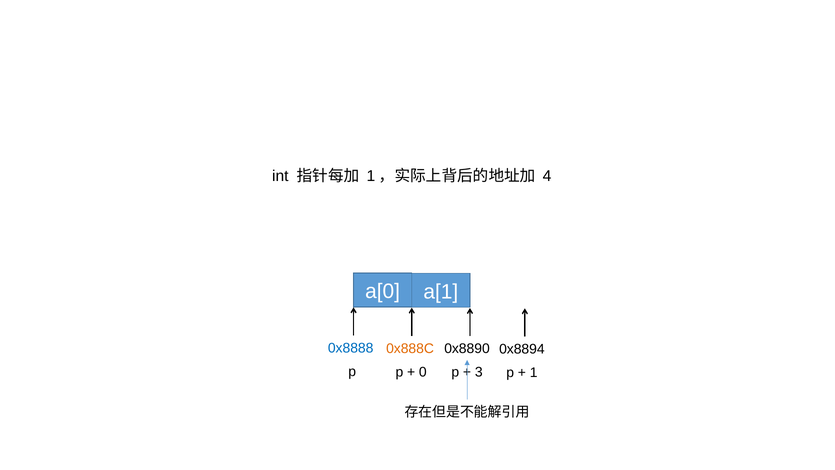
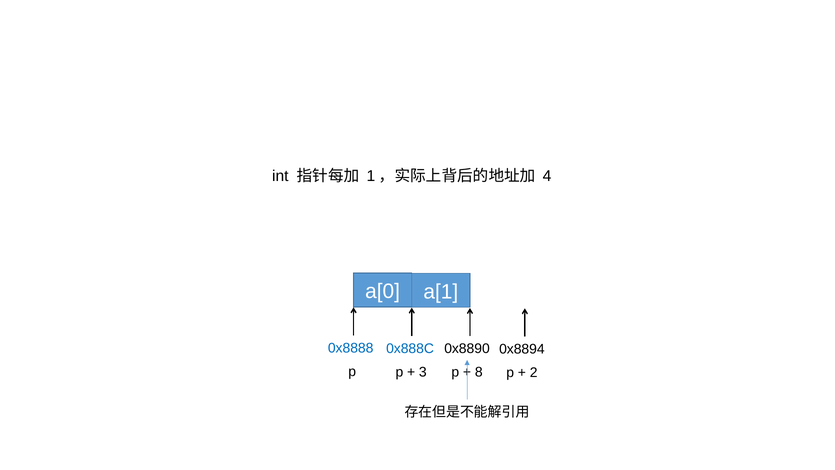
0x888C colour: orange -> blue (410, 348)
0: 0 -> 3 (423, 372)
3: 3 -> 8 (479, 372)
1: 1 -> 2 (534, 372)
